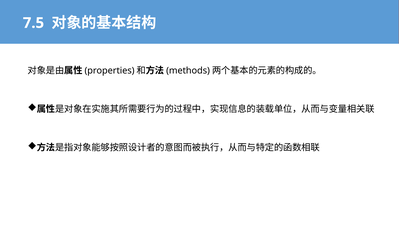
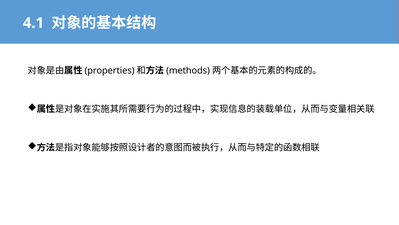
7.5: 7.5 -> 4.1 (33, 23)
